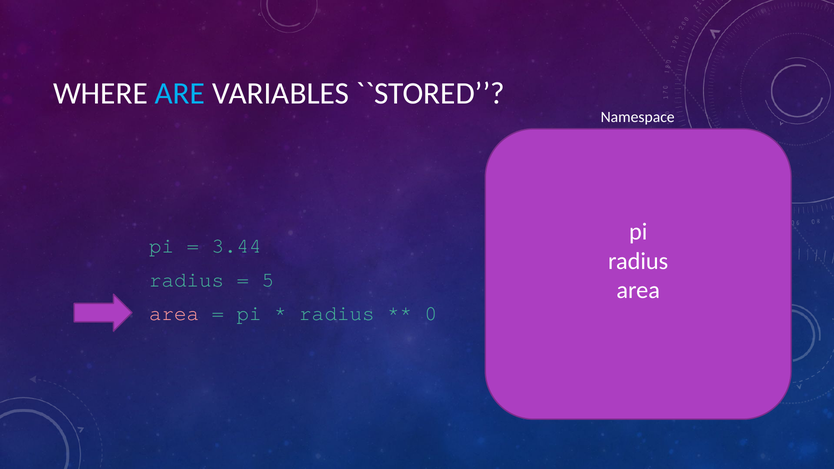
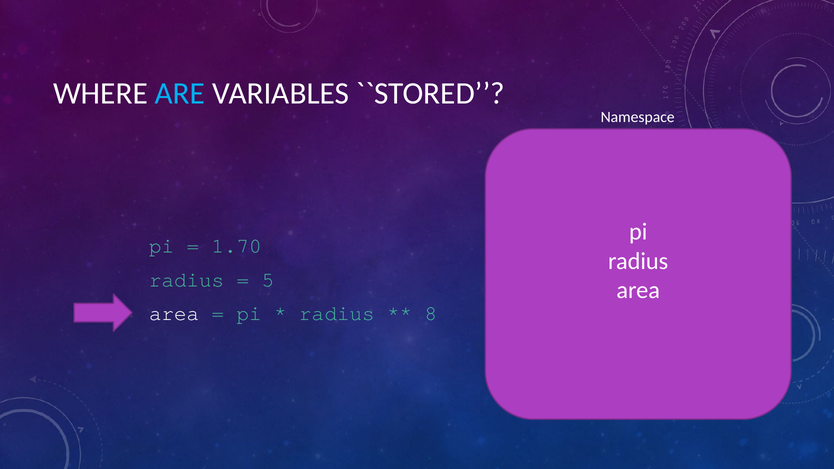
3.44: 3.44 -> 1.70 (237, 246)
area colour: pink -> white (174, 313)
0: 0 -> 8 (431, 313)
